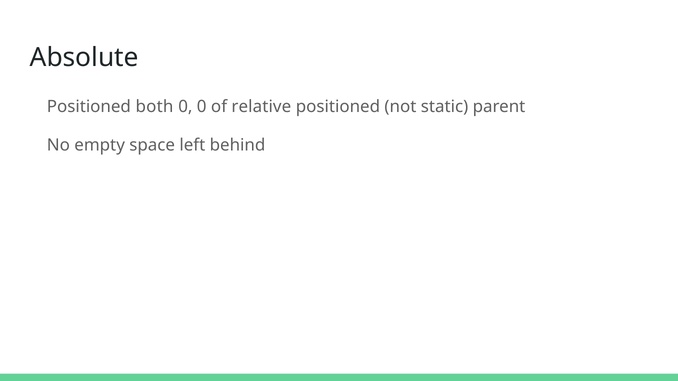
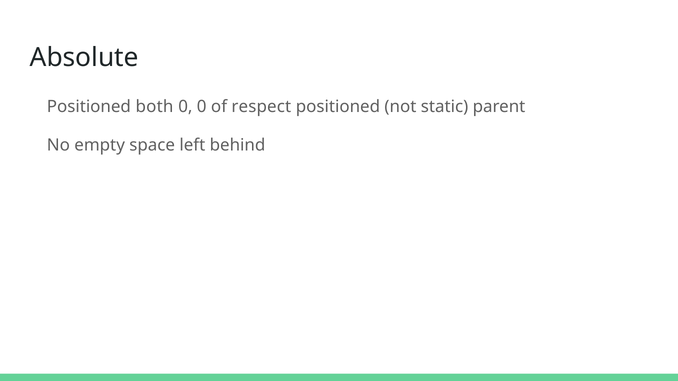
relative: relative -> respect (261, 107)
